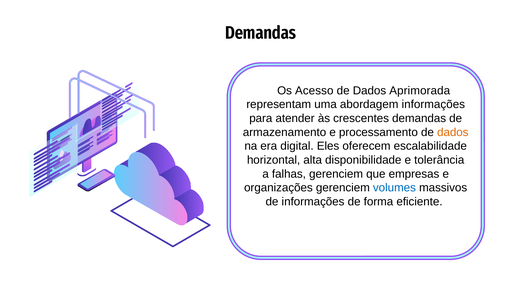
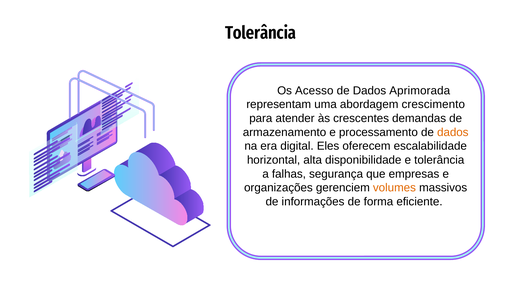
Demandas: Demandas -> Tolerância (261, 33)
abordagem informações: informações -> crescimento (433, 105)
falhas gerenciem: gerenciem -> segurança (336, 174)
volumes colour: blue -> orange (394, 188)
